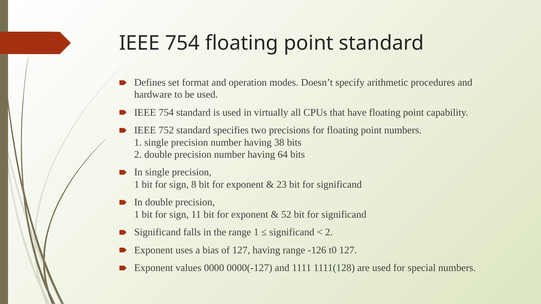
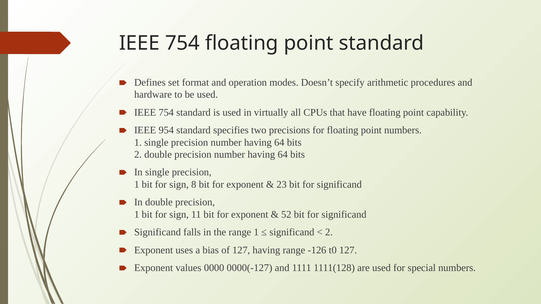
752: 752 -> 954 (166, 130)
38: 38 -> 64 (279, 143)
